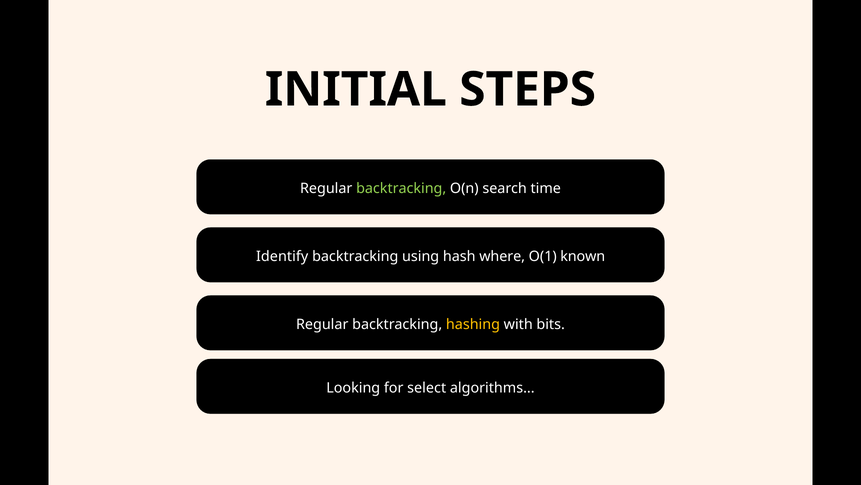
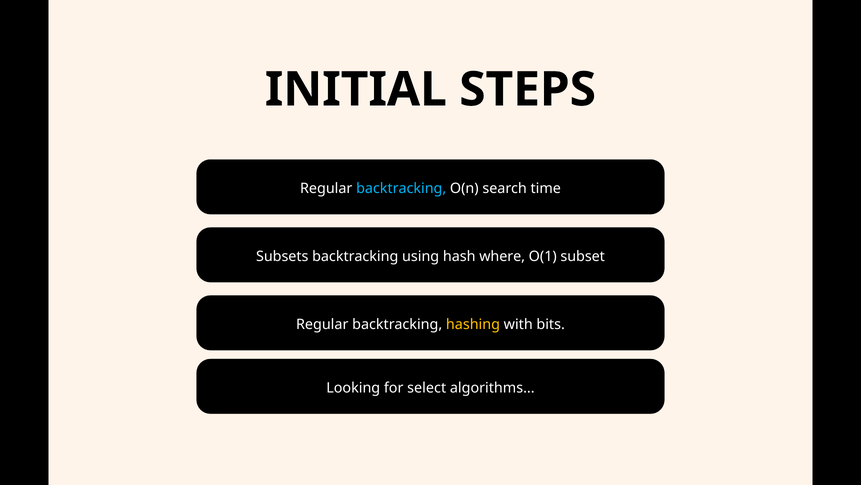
backtracking colour: light green -> light blue (401, 188)
Identify: Identify -> Subsets (282, 256)
known: known -> subset (583, 256)
